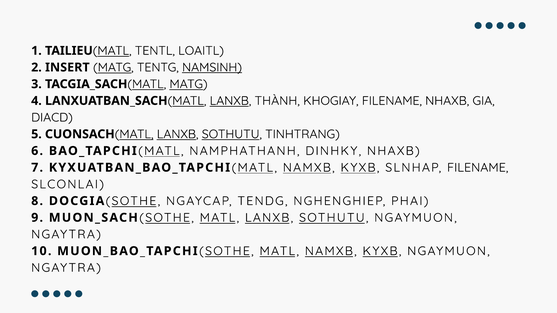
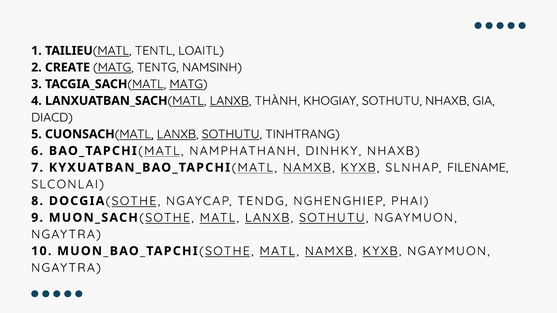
INSERT: INSERT -> CREATE (67, 67)
NAMSINH underline: present -> none (212, 67)
KHOGIAY FILENAME: FILENAME -> SOTHUTU (392, 101)
